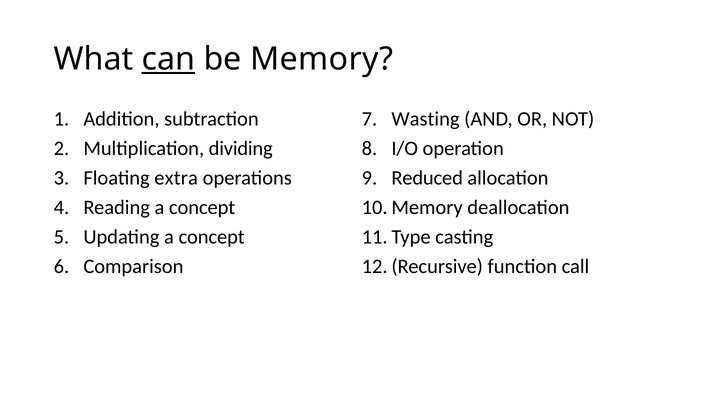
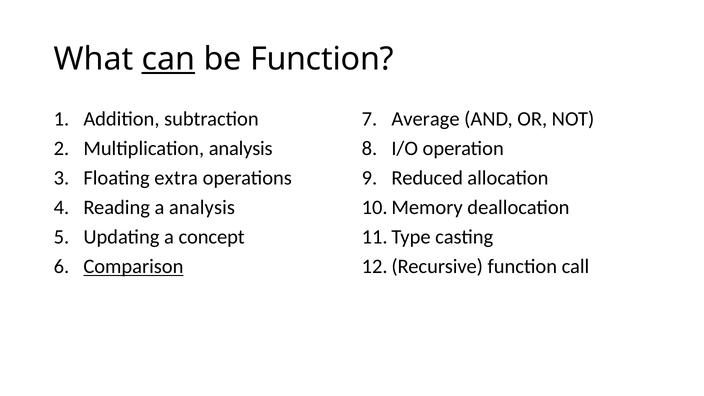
be Memory: Memory -> Function (322, 59)
Wasting: Wasting -> Average (425, 119)
Multiplication dividing: dividing -> analysis (241, 149)
Reading a concept: concept -> analysis (202, 208)
Comparison underline: none -> present (133, 267)
